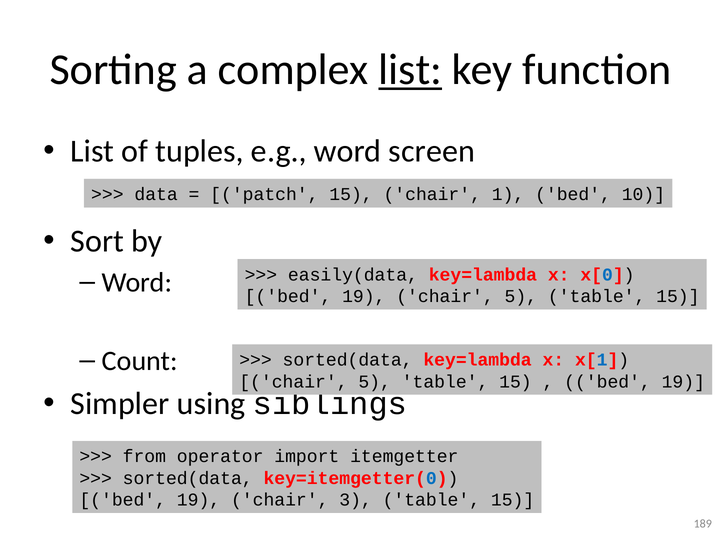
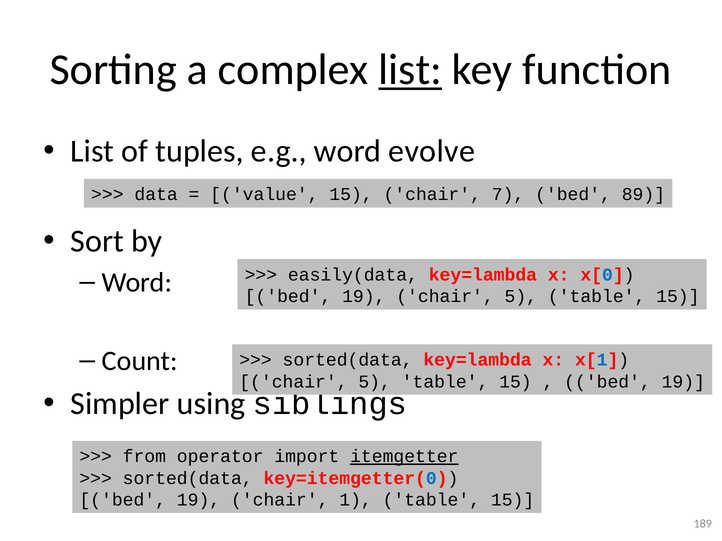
screen: screen -> evolve (432, 151)
patch: patch -> value (264, 195)
1: 1 -> 7 (508, 195)
10: 10 -> 89 (643, 195)
itemgetter underline: none -> present (404, 457)
3: 3 -> 1 (356, 500)
